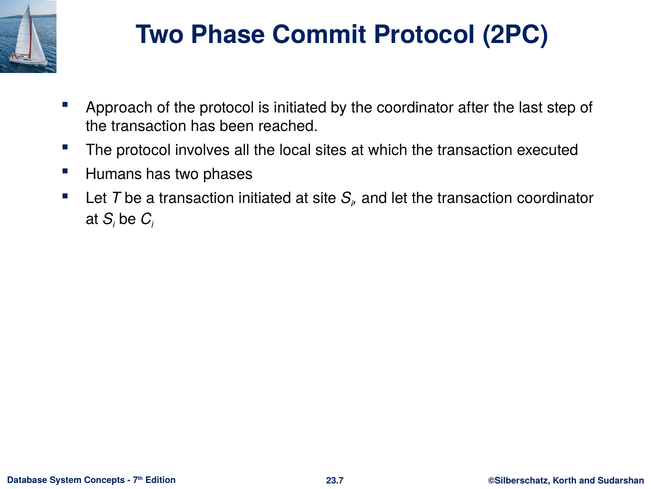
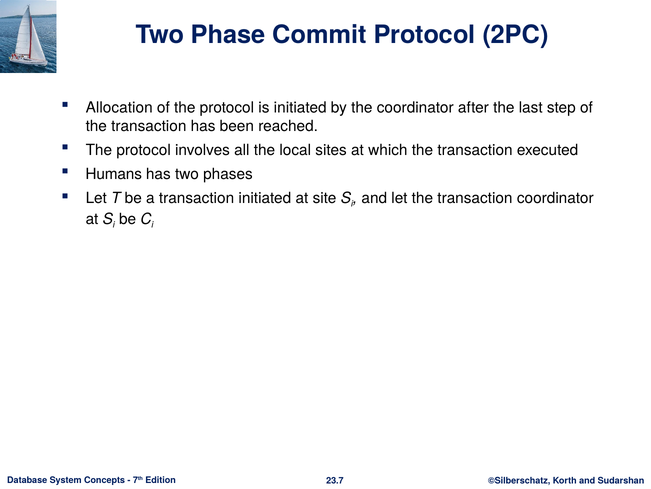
Approach: Approach -> Allocation (119, 108)
